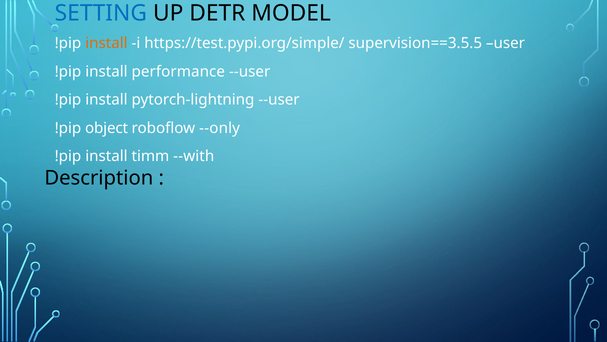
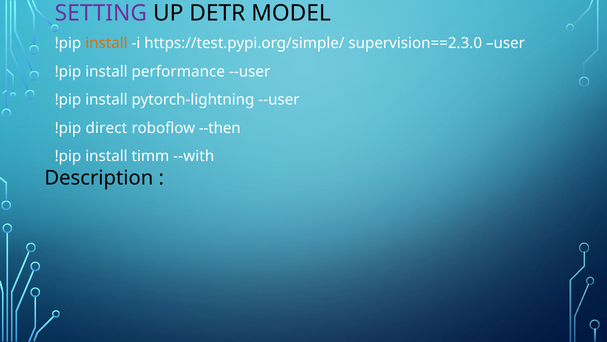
SETTING colour: blue -> purple (101, 13)
supervision==3.5.5: supervision==3.5.5 -> supervision==2.3.0 (415, 43)
object: object -> direct (106, 128)
--only: --only -> --then (220, 128)
